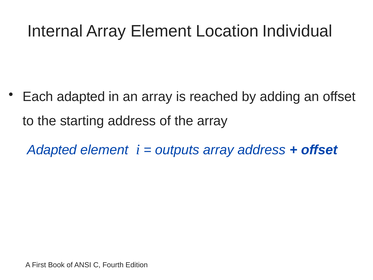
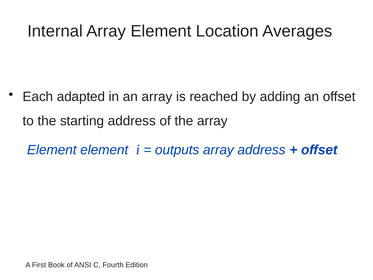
Individual: Individual -> Averages (297, 31)
Adapted: Adapted -> Element (52, 150)
